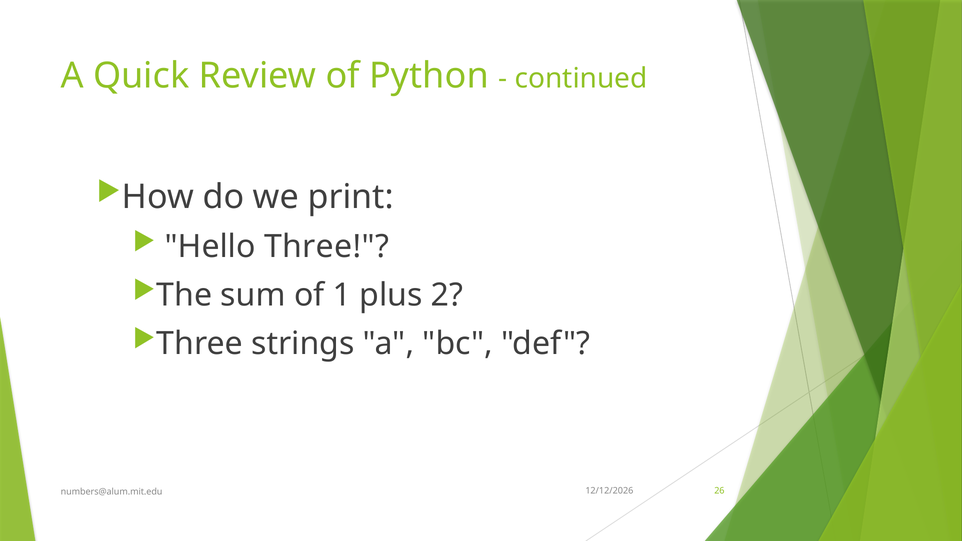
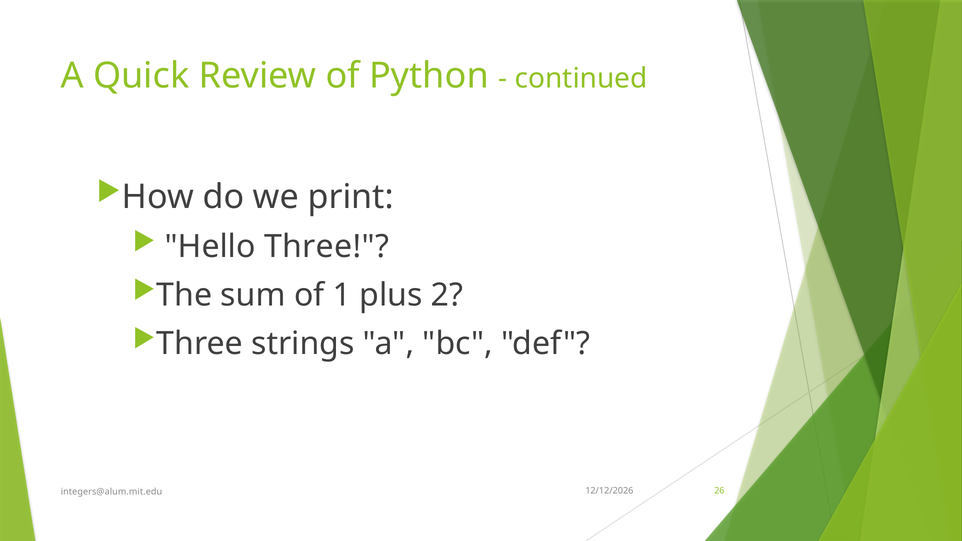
numbers@alum.mit.edu: numbers@alum.mit.edu -> integers@alum.mit.edu (111, 492)
